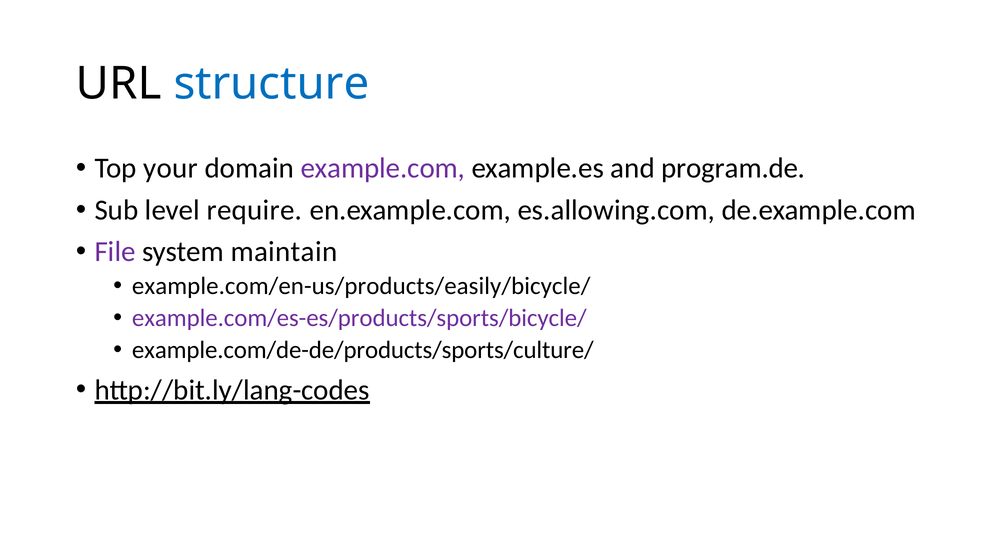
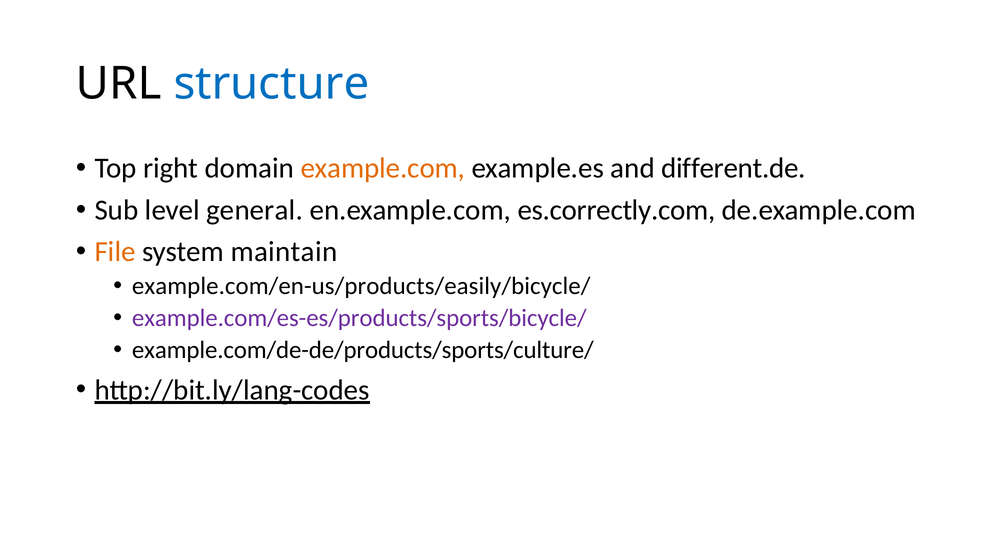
your: your -> right (171, 168)
example.com colour: purple -> orange (383, 168)
program.de: program.de -> different.de (733, 168)
require: require -> general (255, 210)
es.allowing.com: es.allowing.com -> es.correctly.com (616, 210)
File colour: purple -> orange (115, 252)
